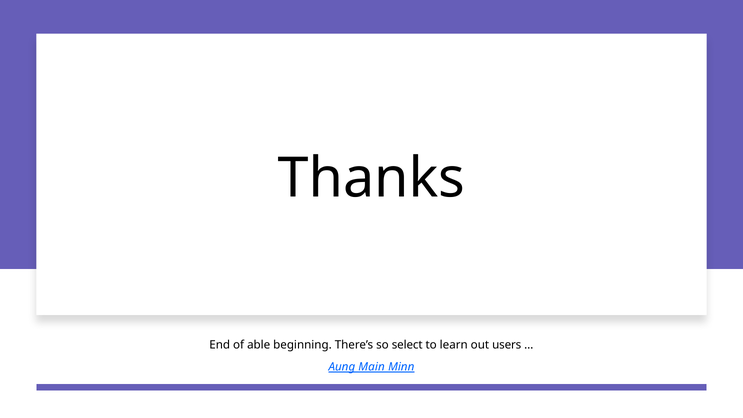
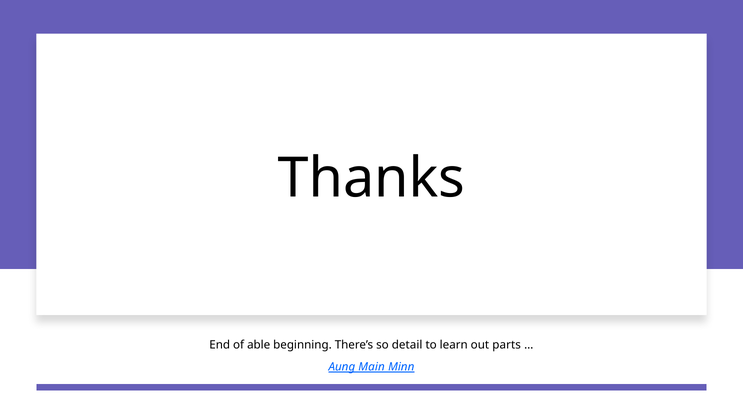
select: select -> detail (407, 345)
users: users -> parts (507, 345)
